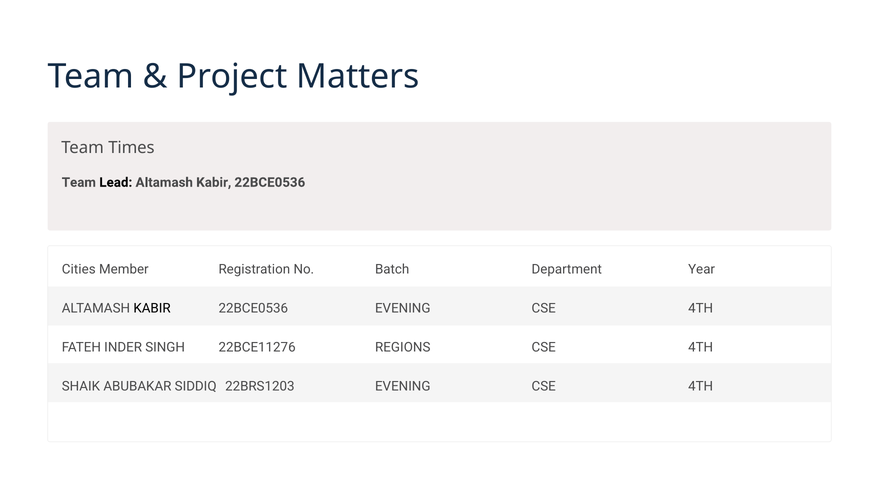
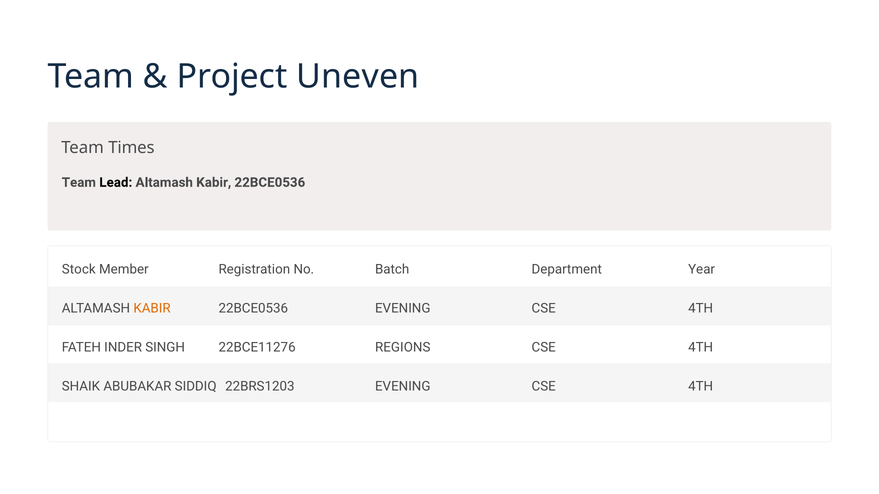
Matters: Matters -> Uneven (358, 77)
Cities: Cities -> Stock (79, 270)
KABIR colour: black -> orange (152, 309)
